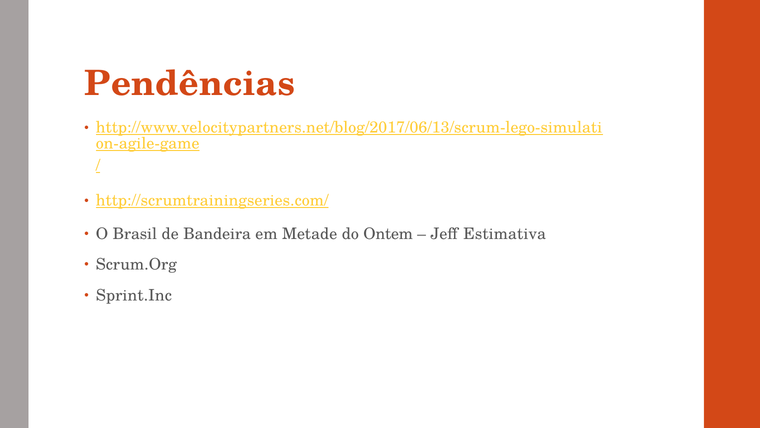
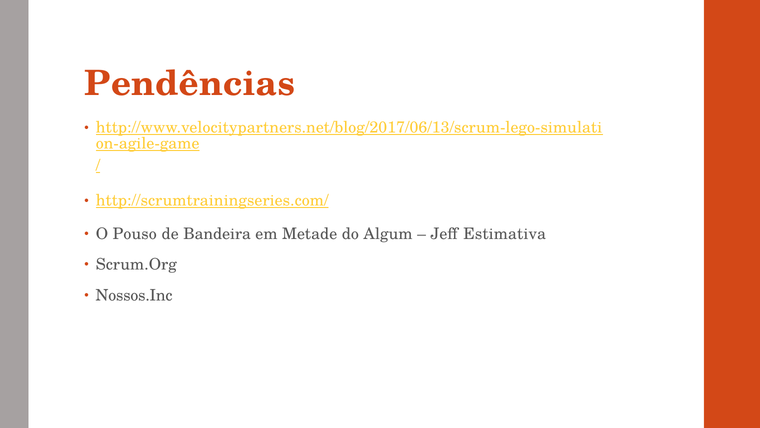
Brasil: Brasil -> Pouso (135, 234)
Ontem: Ontem -> Algum (388, 234)
Sprint.Inc: Sprint.Inc -> Nossos.Inc (134, 295)
